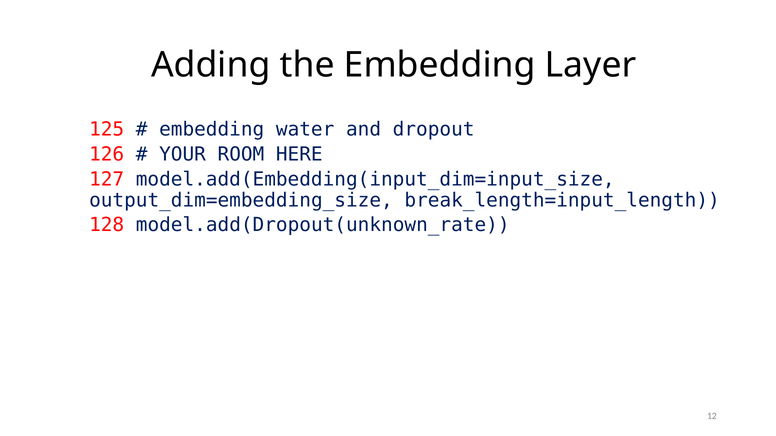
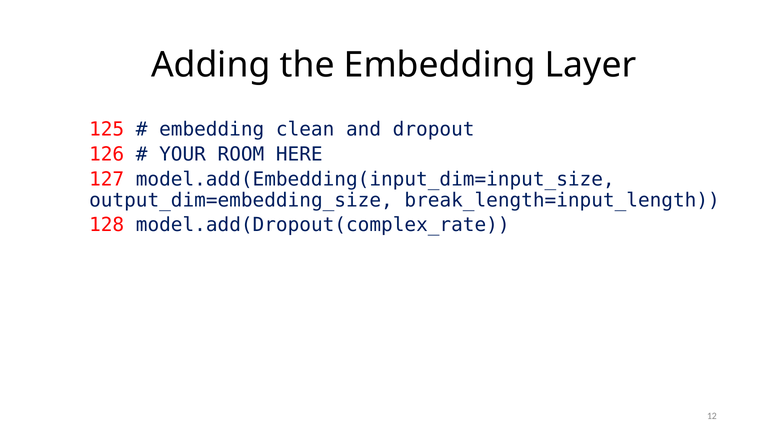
water: water -> clean (305, 129)
model.add(Dropout(unknown_rate: model.add(Dropout(unknown_rate -> model.add(Dropout(complex_rate (323, 225)
